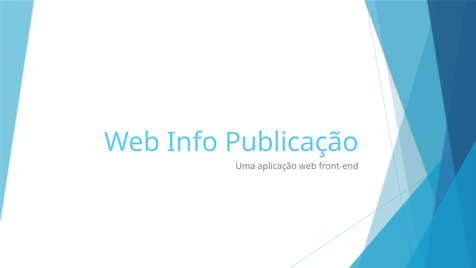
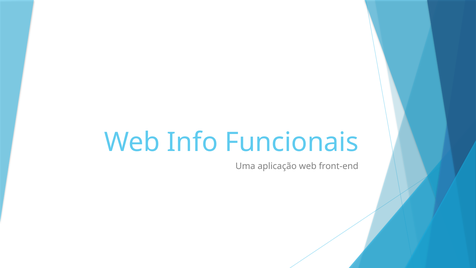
Publicação: Publicação -> Funcionais (292, 142)
